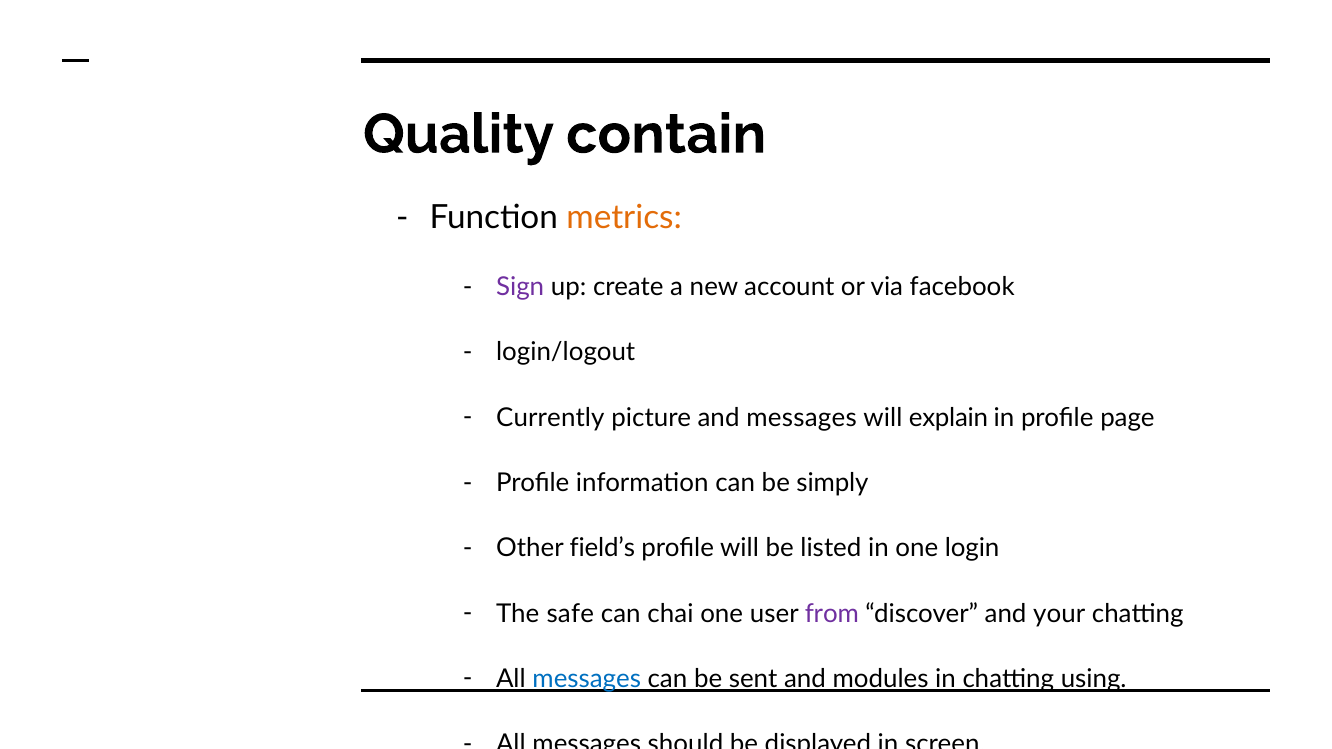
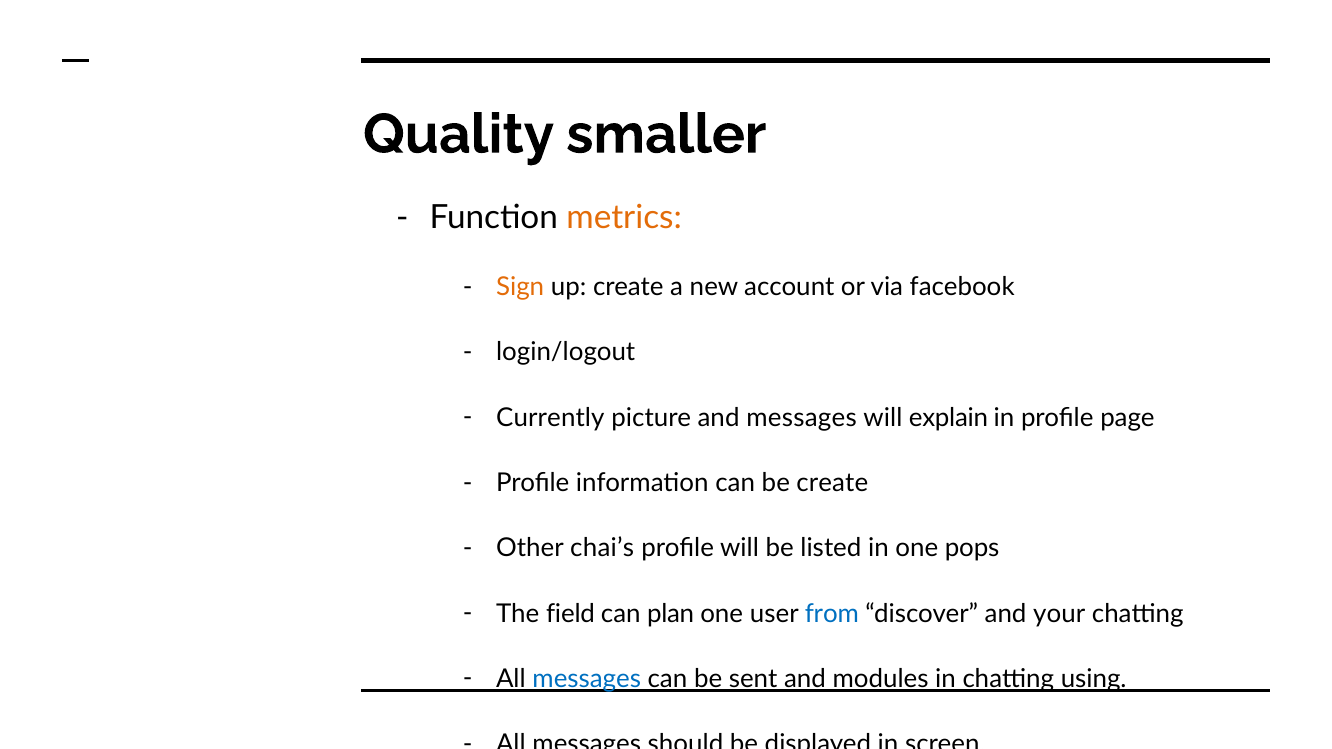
contain: contain -> smaller (666, 134)
Sign colour: purple -> orange (520, 287)
be simply: simply -> create (832, 483)
field’s: field’s -> chai’s (602, 548)
login: login -> pops (972, 548)
safe: safe -> field (571, 614)
can chai: chai -> plan (671, 614)
from colour: purple -> blue (832, 614)
